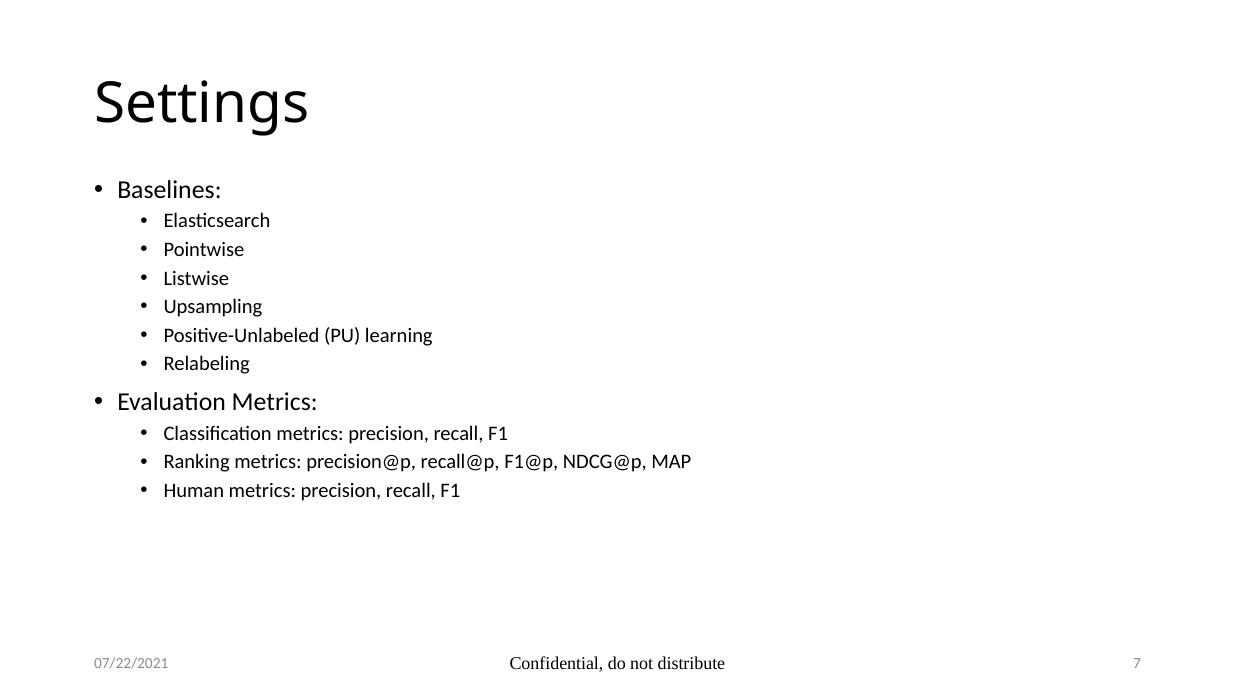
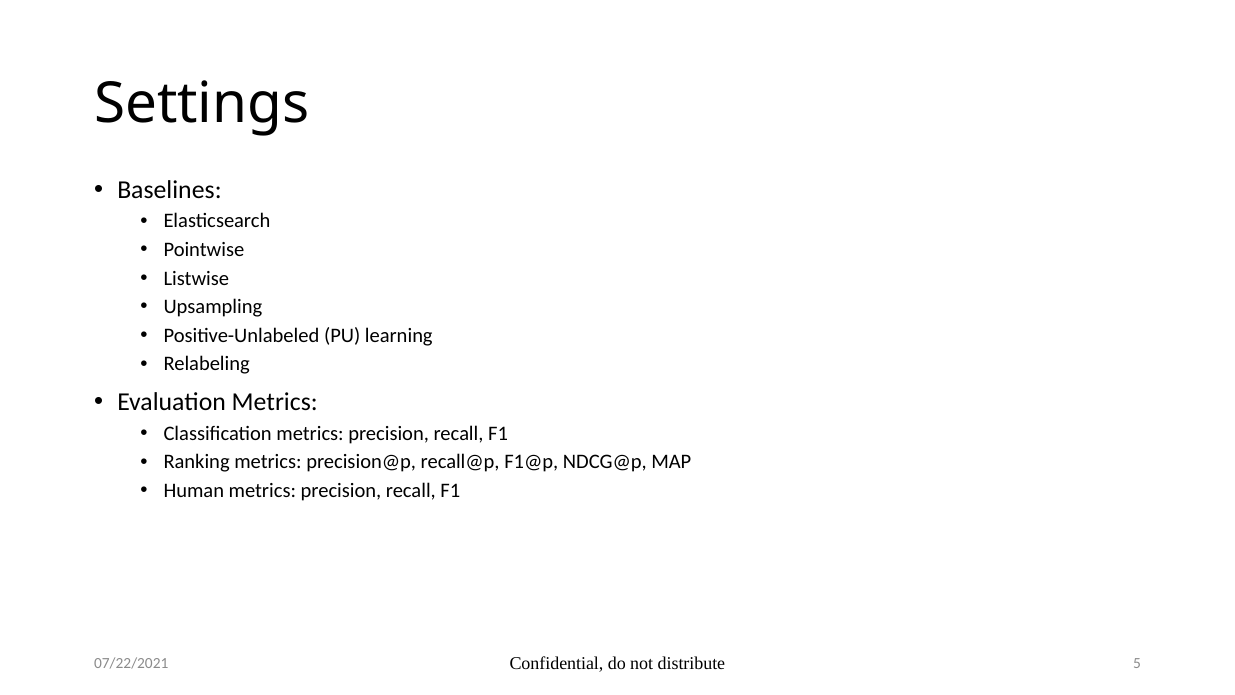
7: 7 -> 5 (1137, 663)
